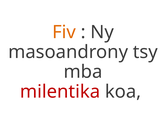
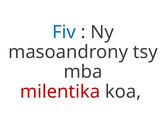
Fiv colour: orange -> blue (64, 32)
